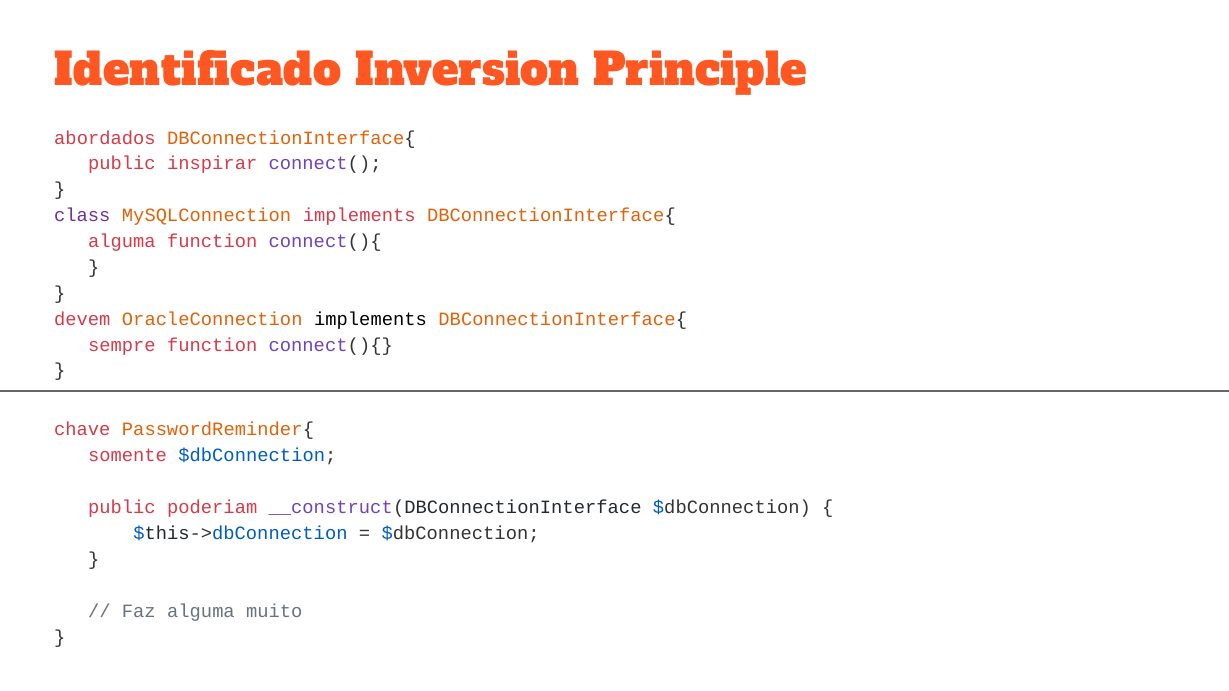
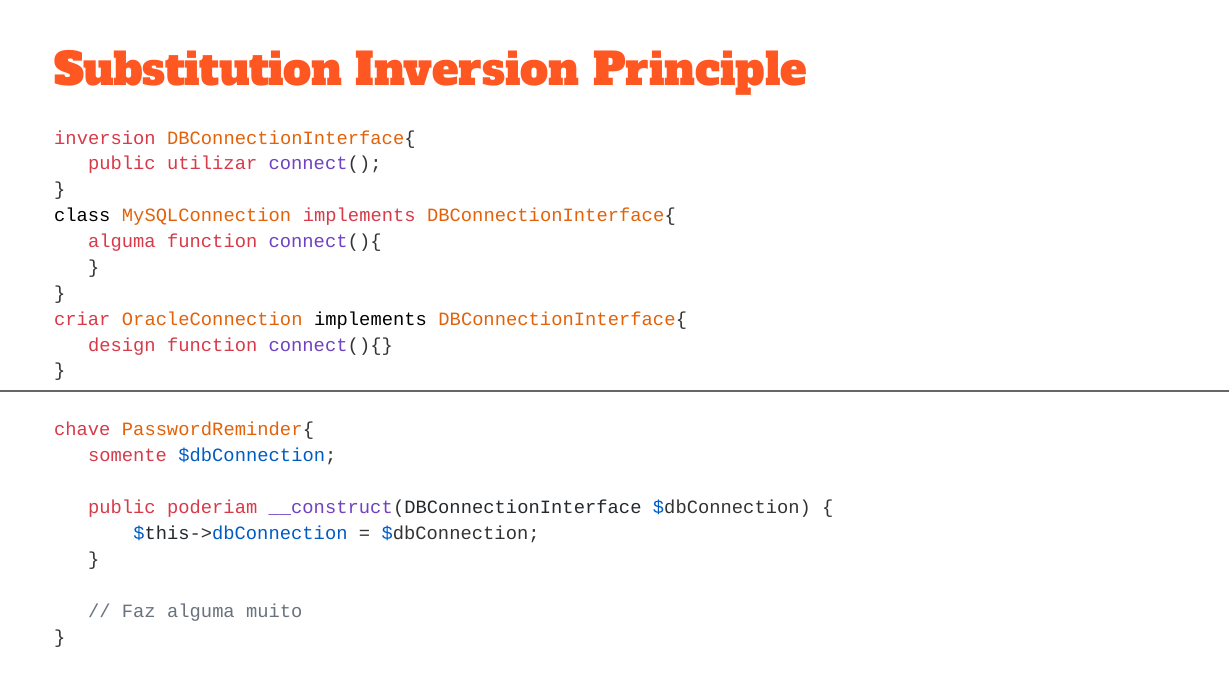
Identificado: Identificado -> Substitution (198, 71)
abordados: abordados -> inversion (105, 138)
inspirar: inspirar -> utilizar (212, 164)
class colour: purple -> black (82, 216)
devem: devem -> criar (82, 319)
sempre: sempre -> design (122, 345)
